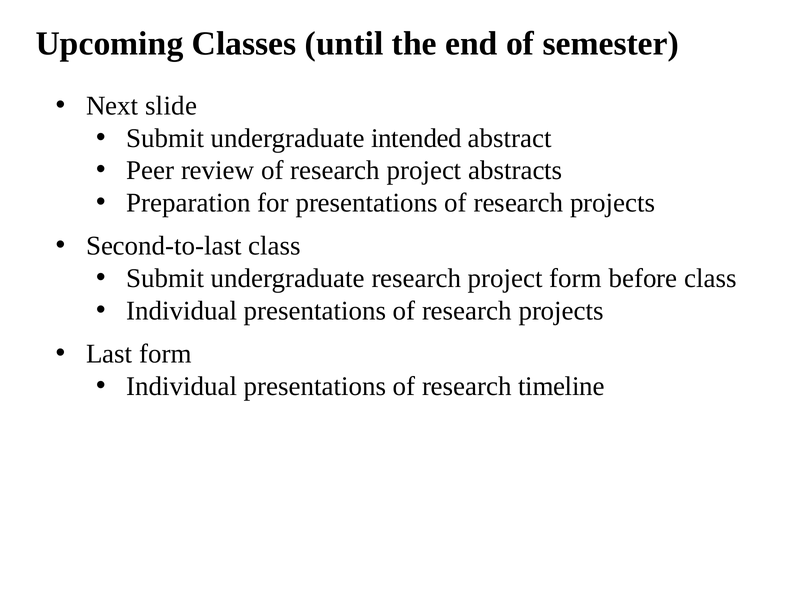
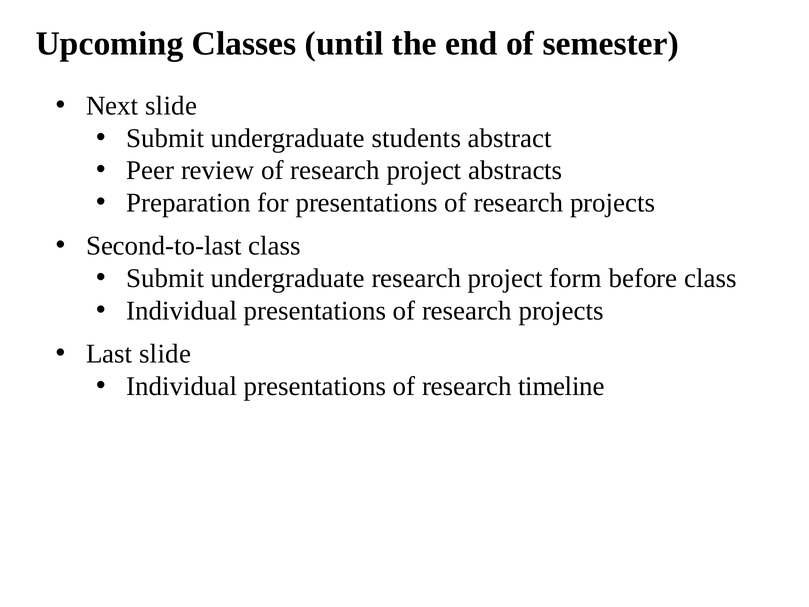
intended: intended -> students (416, 138)
Last form: form -> slide (165, 354)
